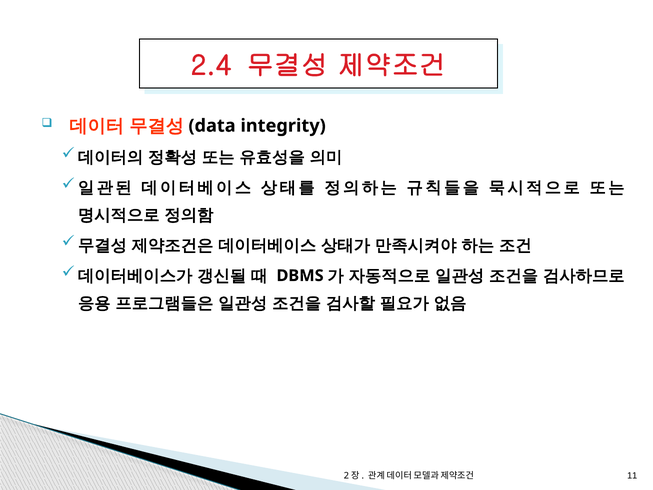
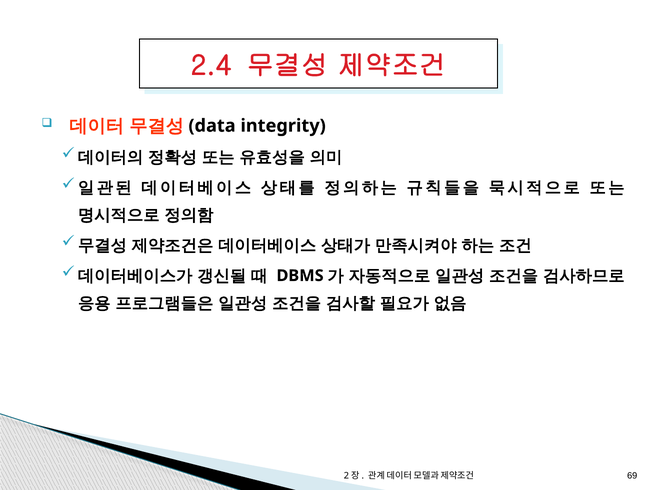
11: 11 -> 69 (632, 476)
